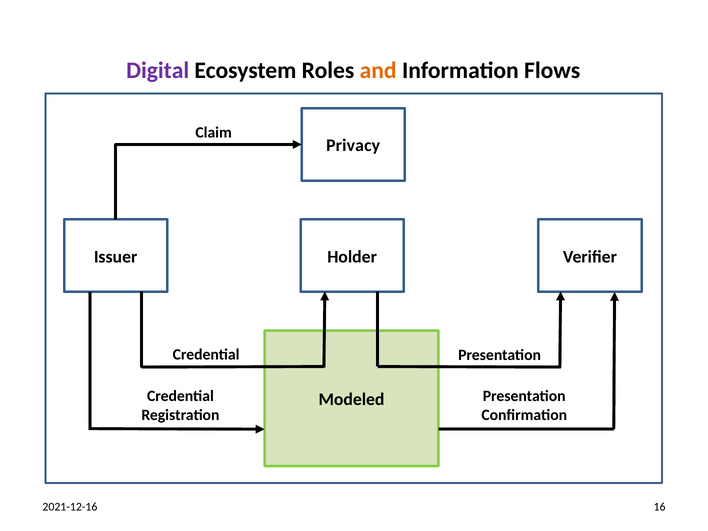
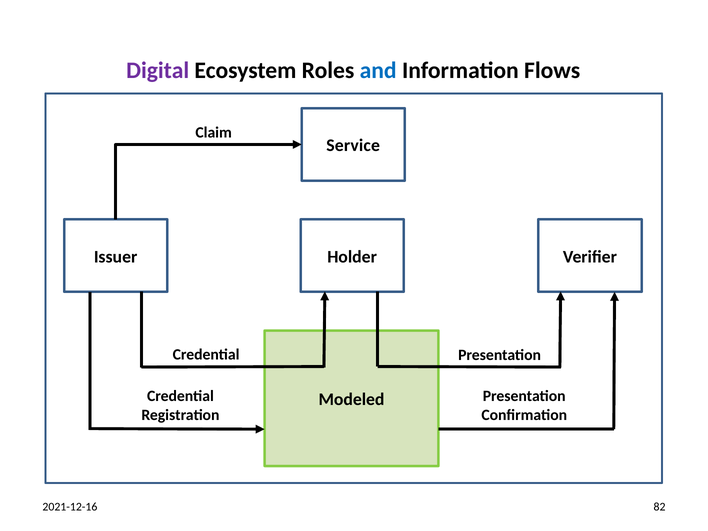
and colour: orange -> blue (378, 71)
Privacy: Privacy -> Service (353, 146)
16: 16 -> 82 (660, 507)
